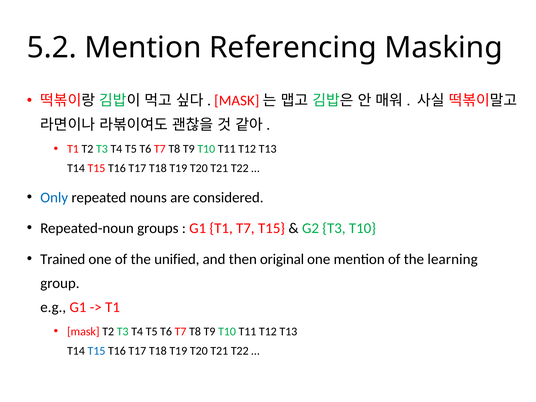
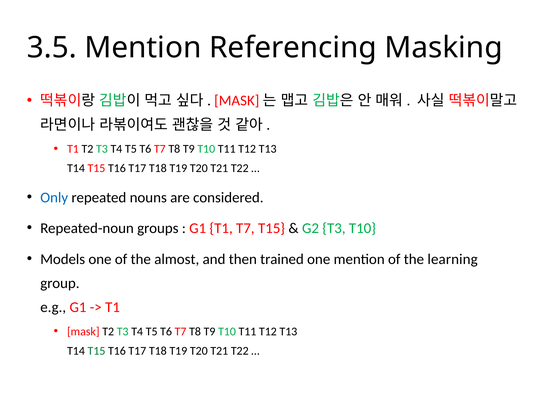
5.2: 5.2 -> 3.5 (52, 48)
Trained: Trained -> Models (63, 259)
unified: unified -> almost (177, 259)
original: original -> trained (282, 259)
T15 colour: blue -> green (96, 351)
